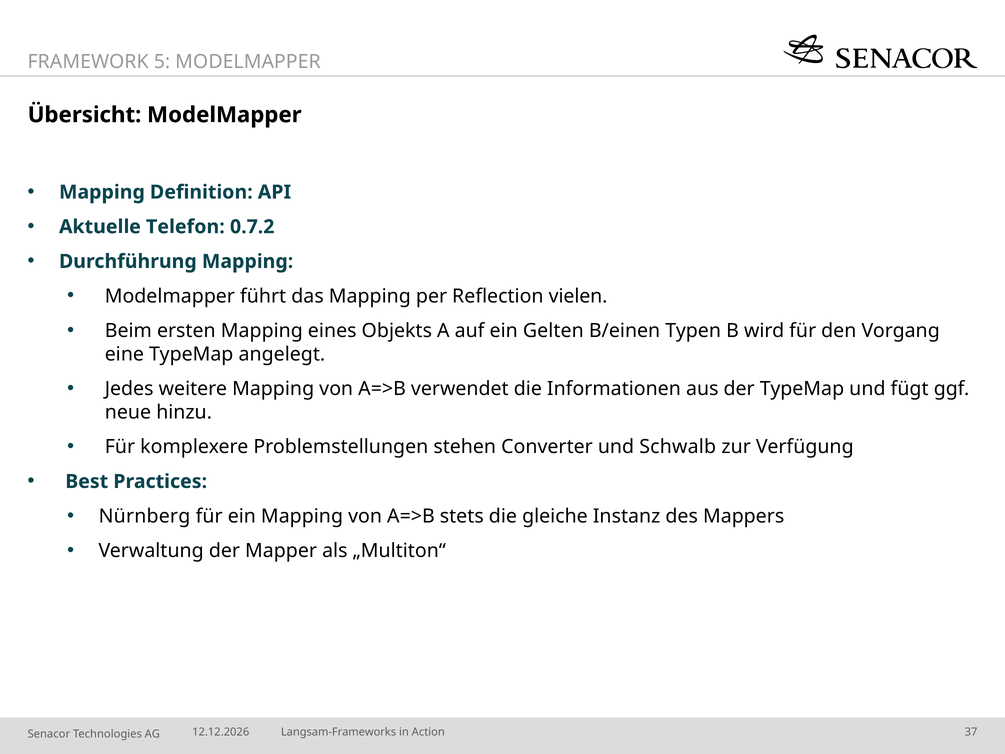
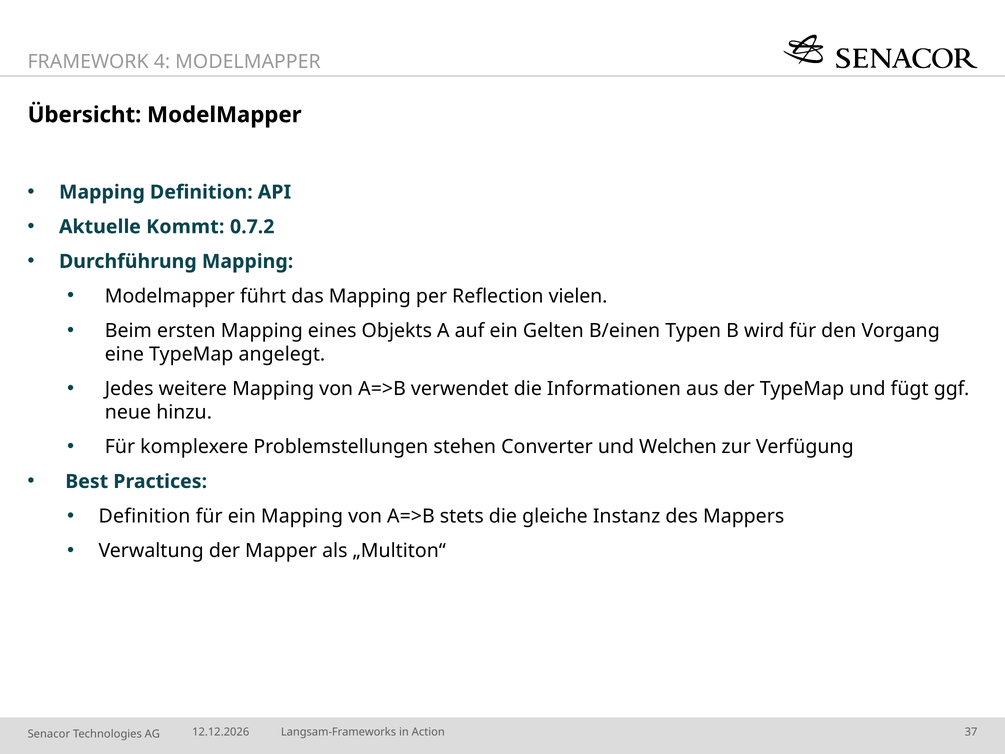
5: 5 -> 4 (162, 62)
Telefon: Telefon -> Kommt (185, 227)
Schwalb: Schwalb -> Welchen (678, 447)
Nürnberg: Nürnberg -> Definition (144, 516)
